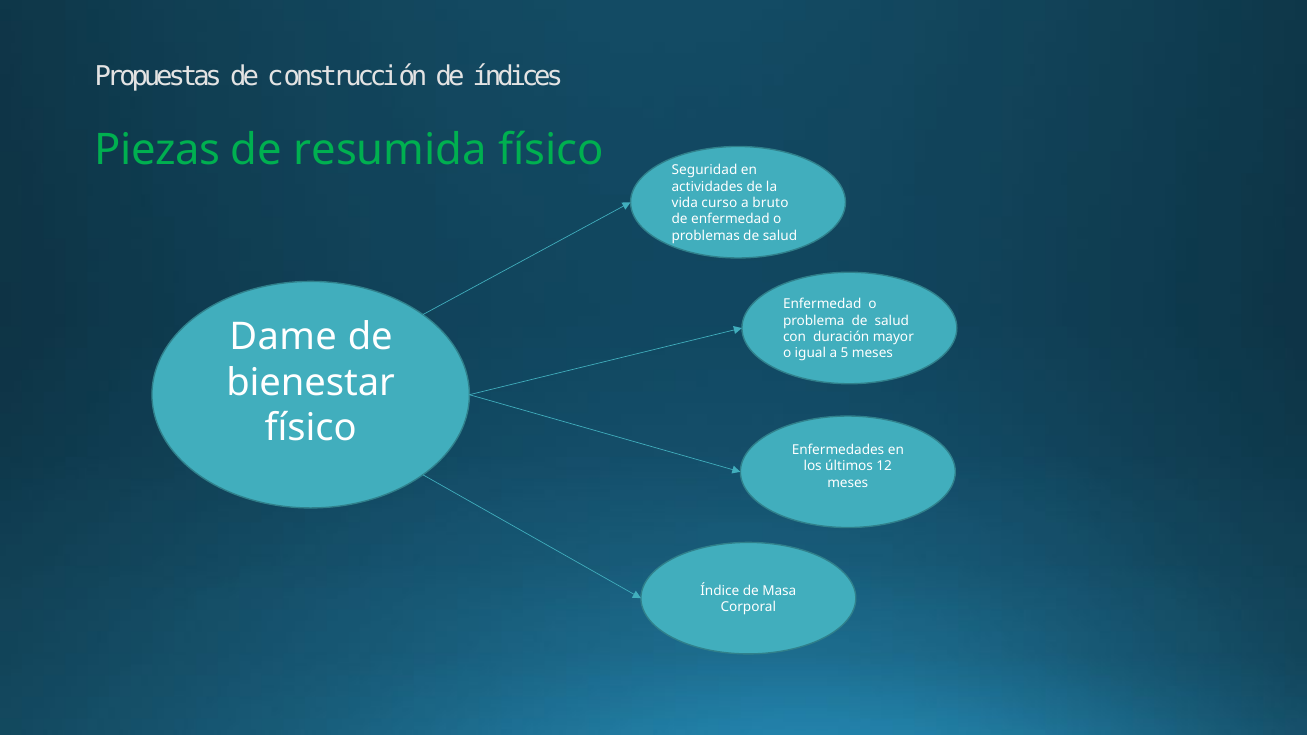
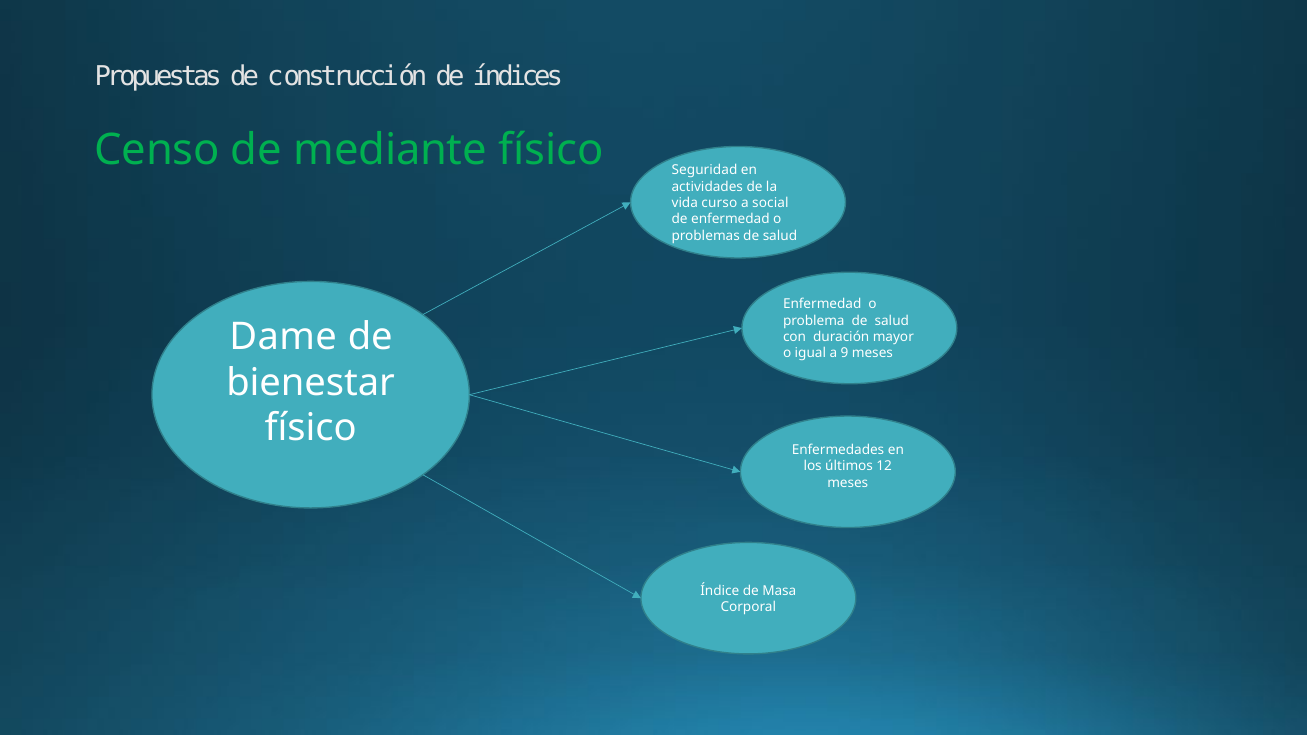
Piezas: Piezas -> Censo (157, 150)
resumida: resumida -> mediante (390, 150)
bruto: bruto -> social (770, 203)
5: 5 -> 9 (845, 354)
